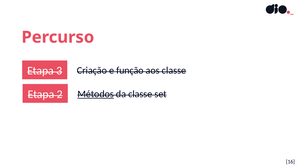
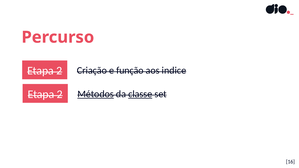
3: 3 -> 2 (59, 71)
aos classe: classe -> indice (174, 71)
classe underline: none -> present (140, 94)
